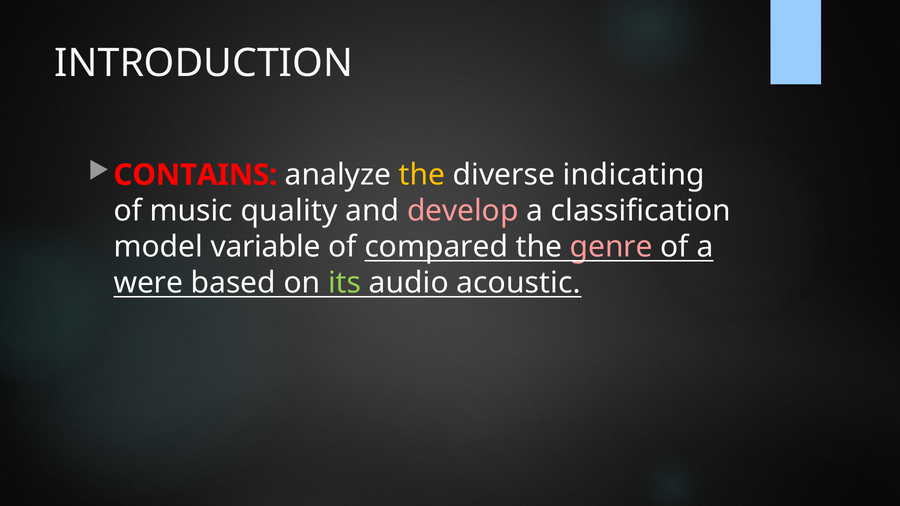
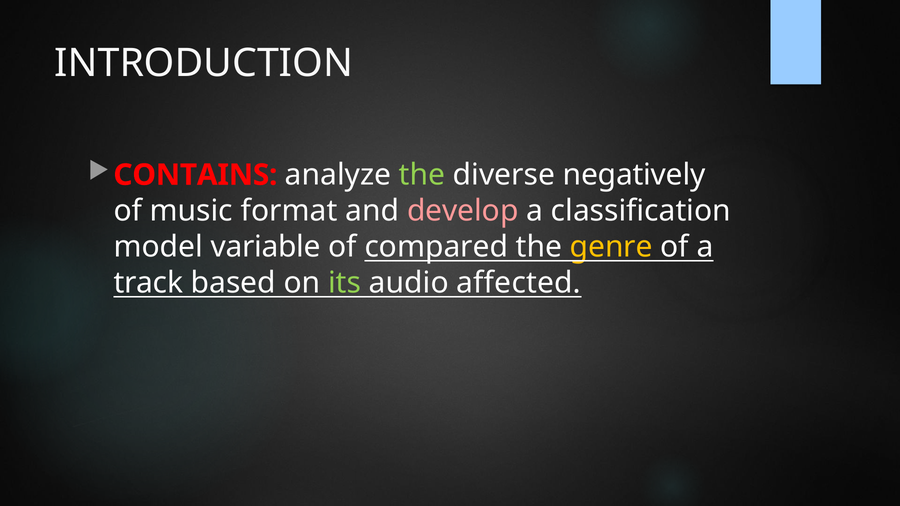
the colour: yellow -> light green (422, 175)
indicating: indicating -> negatively (634, 175)
quality: quality -> format (289, 211)
genre colour: pink -> yellow (611, 247)
were: were -> track (148, 283)
acoustic: acoustic -> affected (519, 283)
